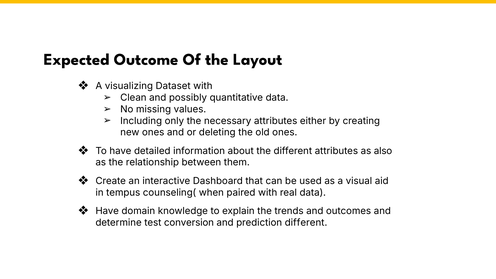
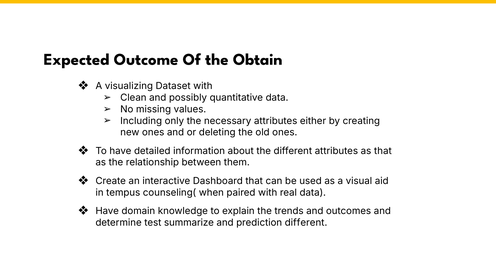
Layout: Layout -> Obtain (258, 59)
as also: also -> that (383, 151)
conversion: conversion -> summarize (189, 223)
